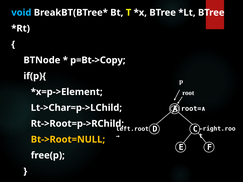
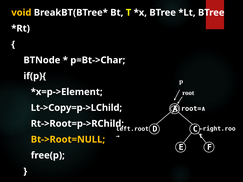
void colour: light blue -> yellow (21, 13)
p=Bt->Copy: p=Bt->Copy -> p=Bt->Char (98, 60)
Lt->Char=p->LChild: Lt->Char=p->LChild -> Lt->Copy=p->LChild (76, 108)
